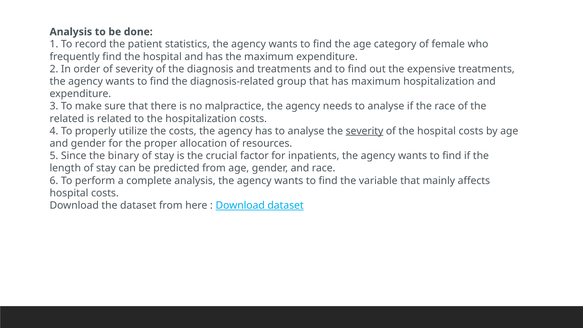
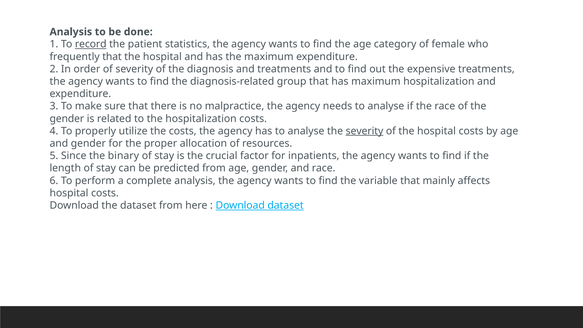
record underline: none -> present (91, 44)
frequently find: find -> that (112, 57)
related: related -> gender (67, 119)
